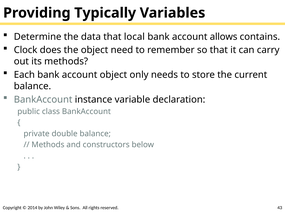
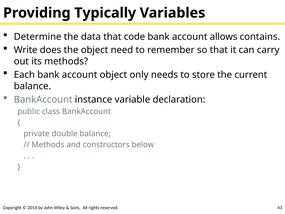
local: local -> code (134, 37)
Clock: Clock -> Write (26, 50)
